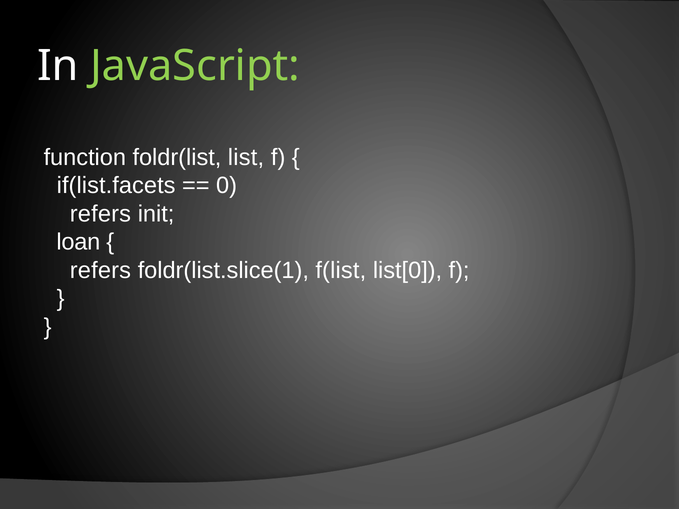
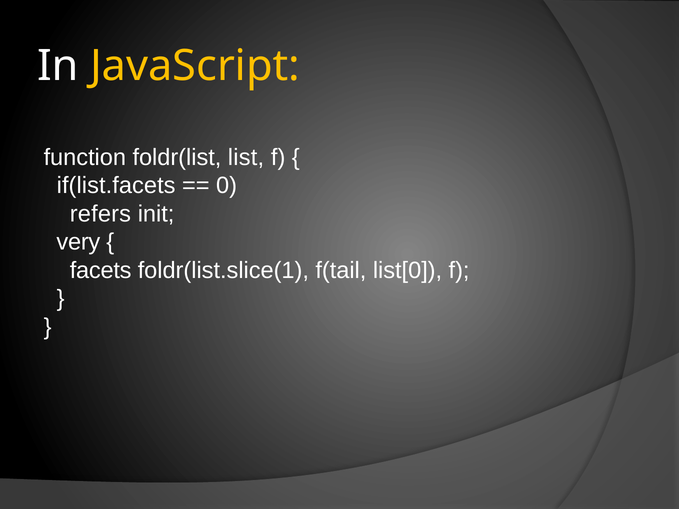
JavaScript colour: light green -> yellow (195, 66)
loan: loan -> very (78, 242)
refers: refers -> facets (101, 271)
f(list: f(list -> f(tail (341, 271)
